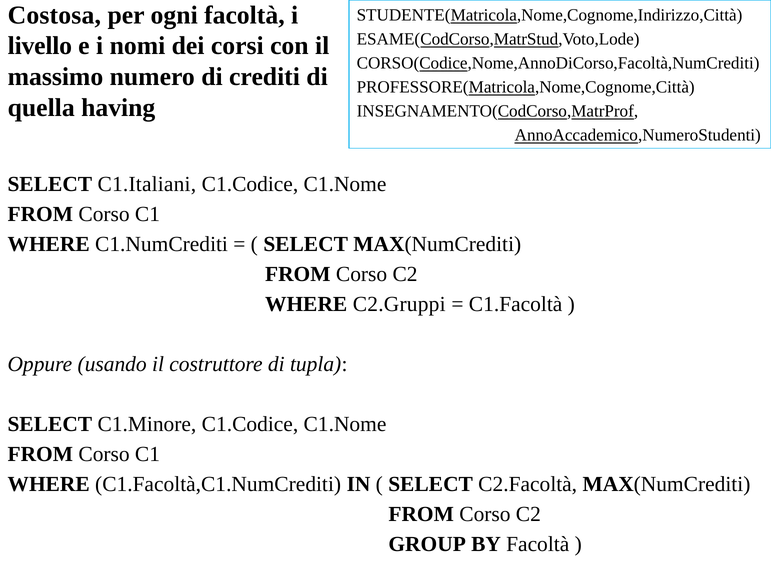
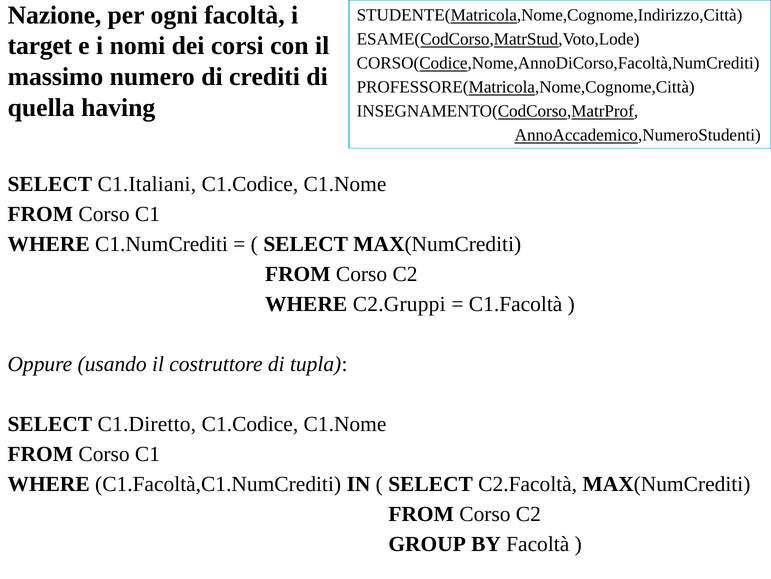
Costosa: Costosa -> Nazione (55, 15)
livello: livello -> target (40, 46)
C1.Minore: C1.Minore -> C1.Diretto (147, 424)
